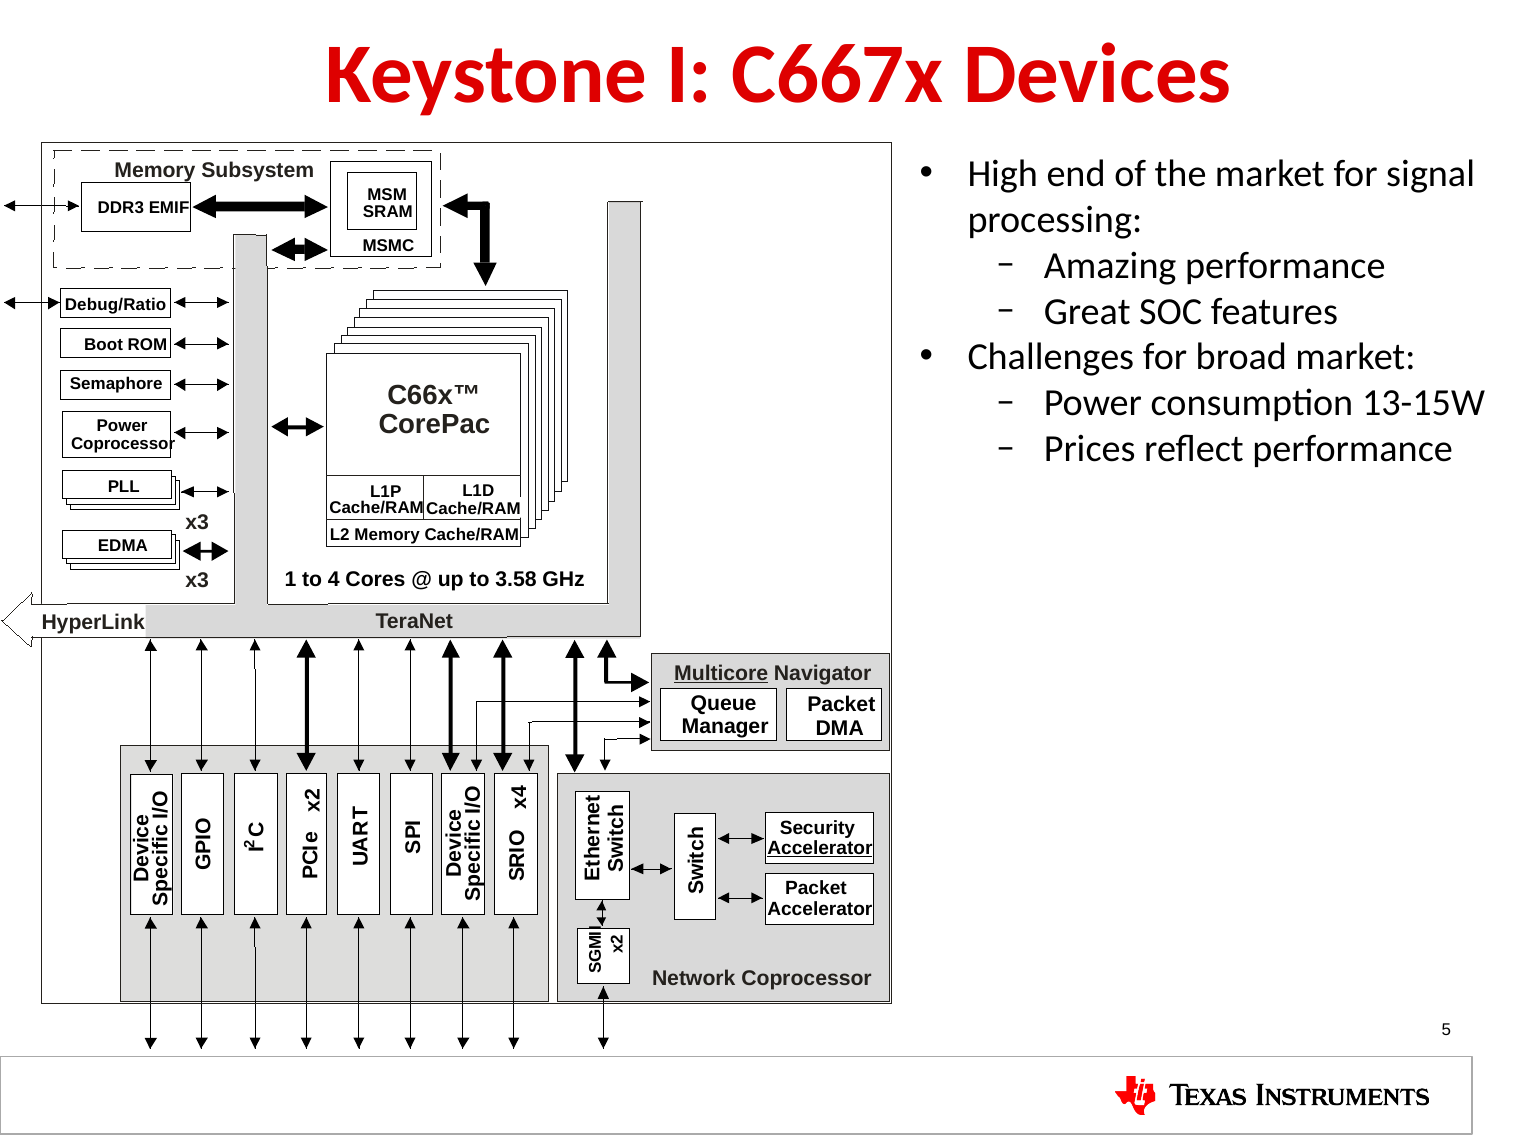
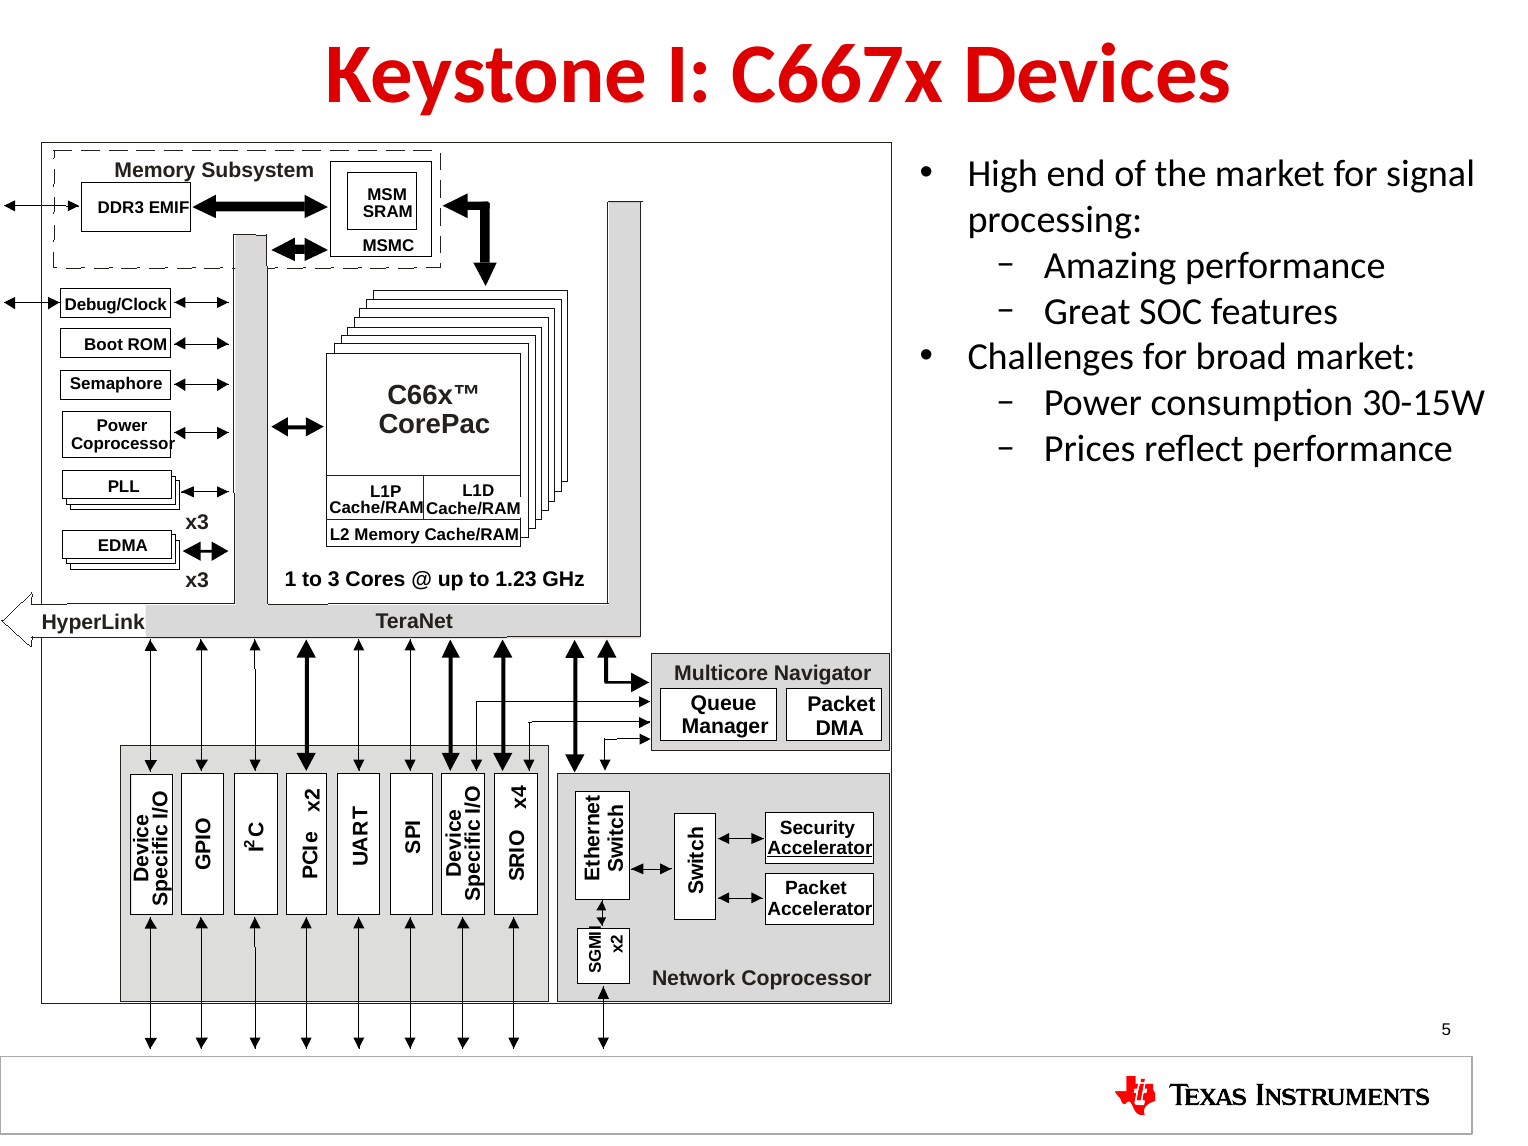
Debug/Ratio: Debug/Ratio -> Debug/Clock (116, 305)
13-15W: 13-15W -> 30-15W (1423, 403)
to 4: 4 -> 3 (334, 579)
3.58: 3.58 -> 1.23 (516, 579)
Multicore underline: present -> none (721, 673)
